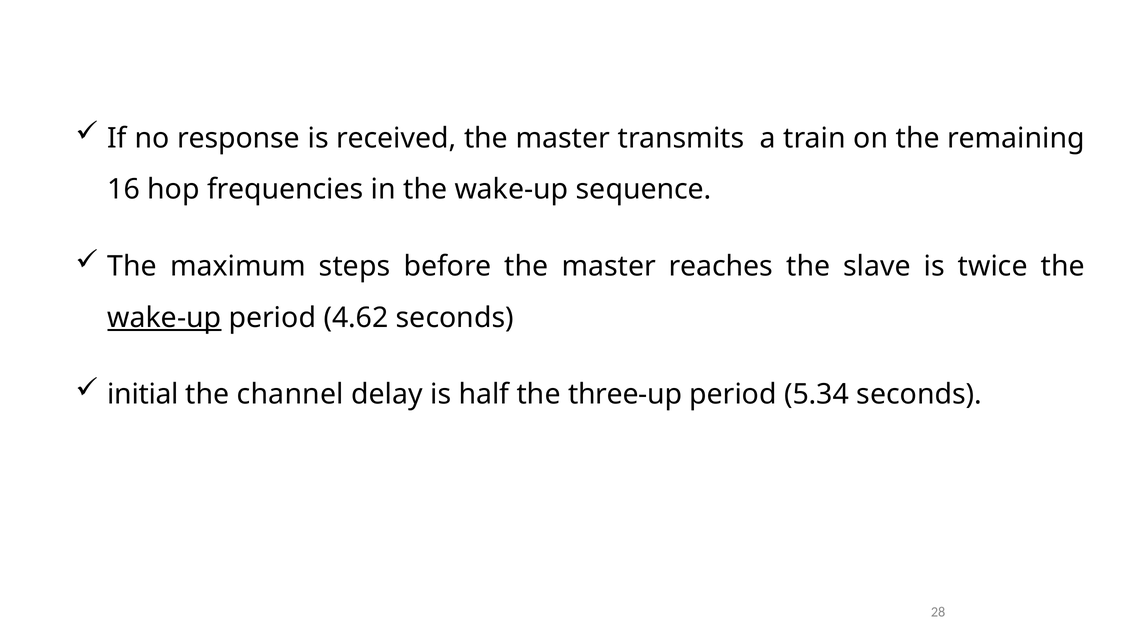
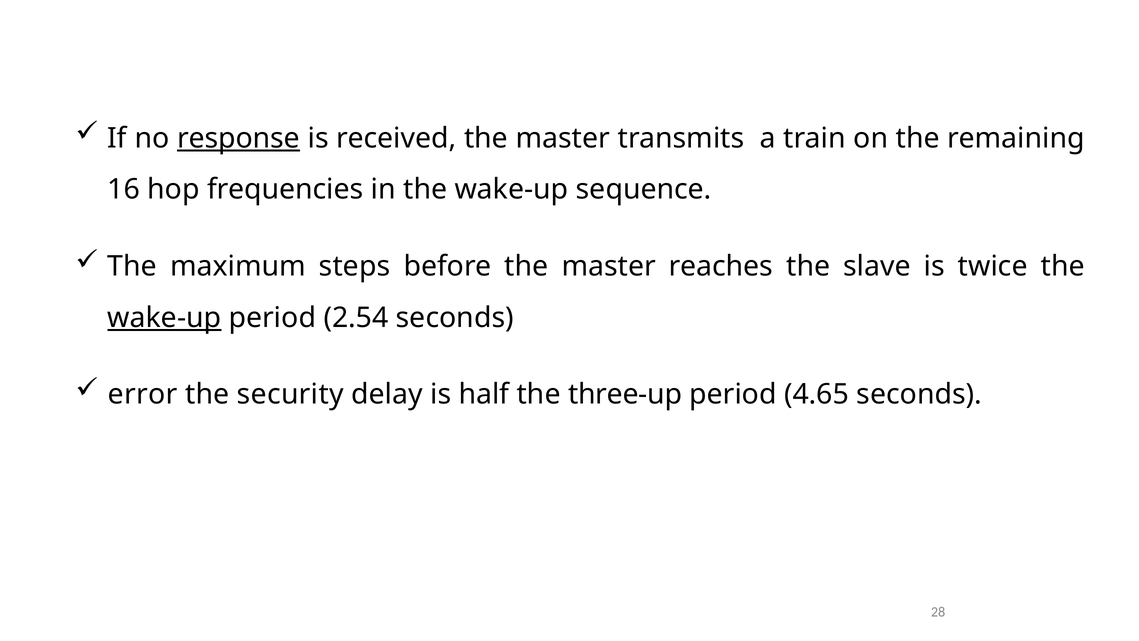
response underline: none -> present (239, 138)
4.62: 4.62 -> 2.54 (356, 317)
initial: initial -> error (143, 394)
channel: channel -> security (290, 394)
5.34: 5.34 -> 4.65 (817, 394)
